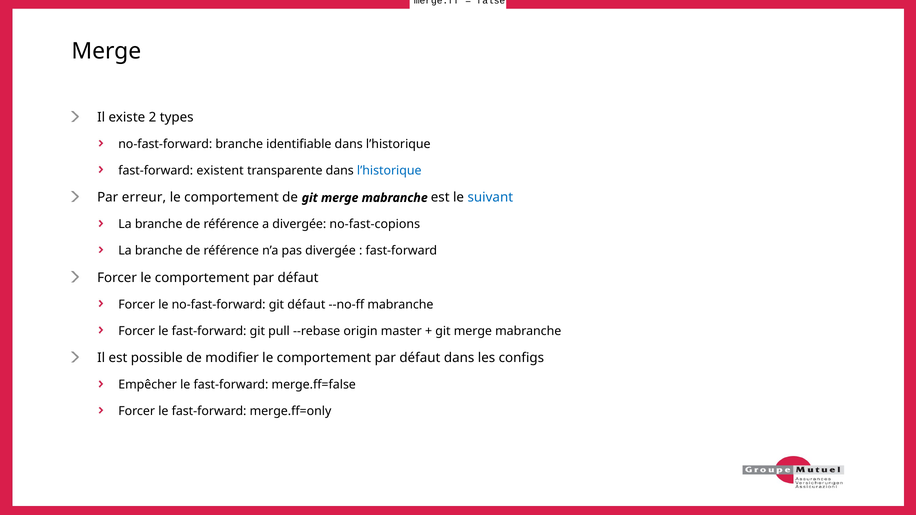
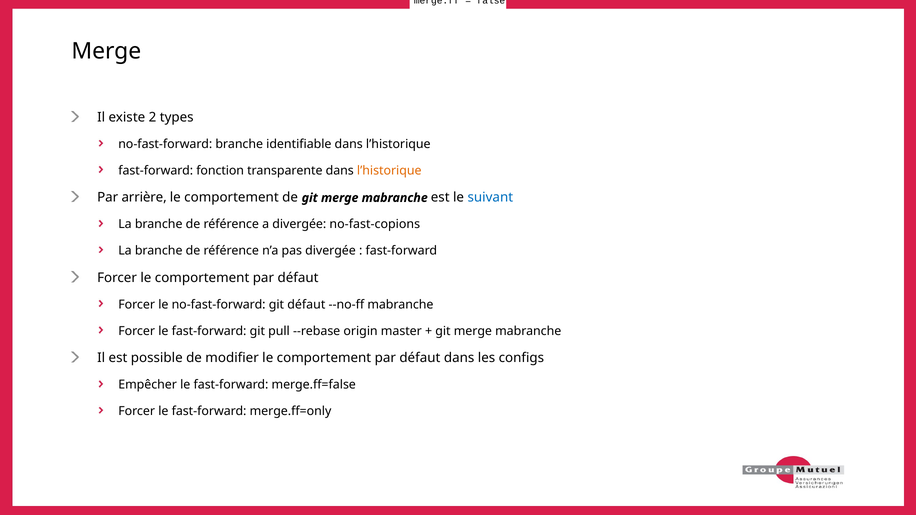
existent: existent -> fonction (220, 171)
l’historique colour: blue -> orange (389, 171)
erreur: erreur -> arrière (144, 198)
